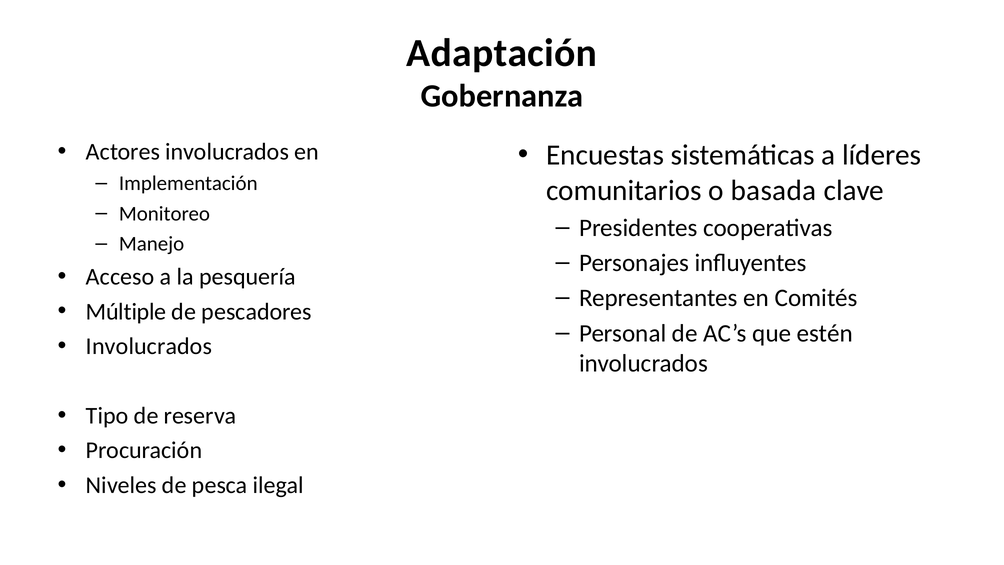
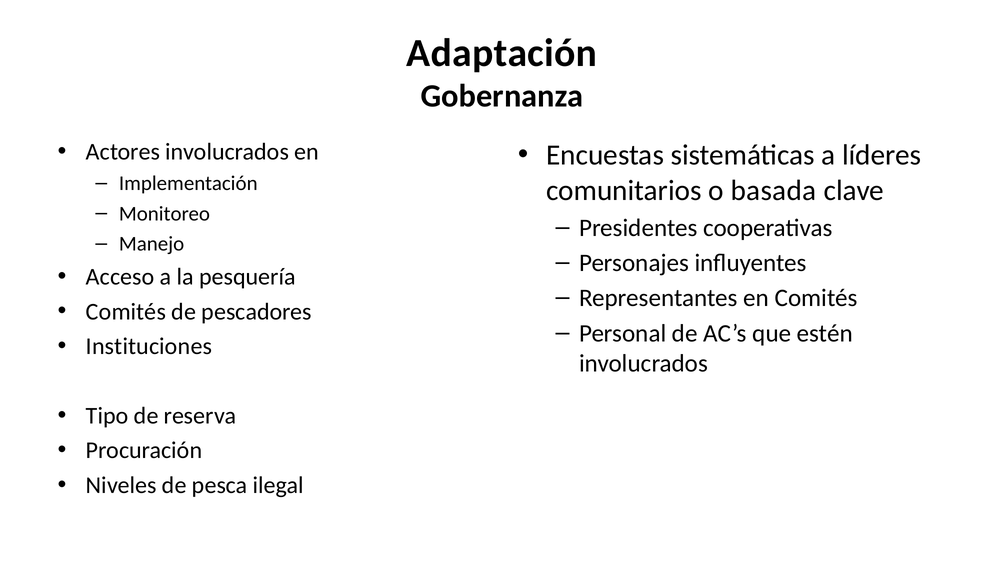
Múltiple: Múltiple -> Comités (126, 311)
Involucrados: Involucrados -> Instituciones (149, 346)
